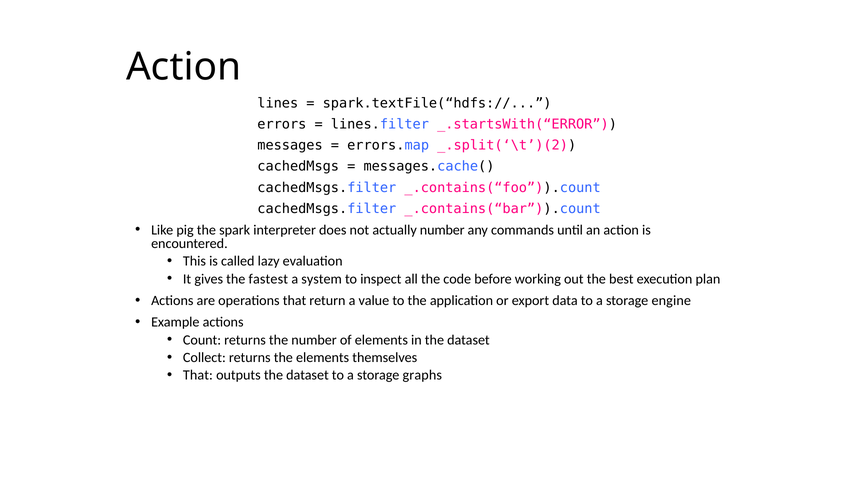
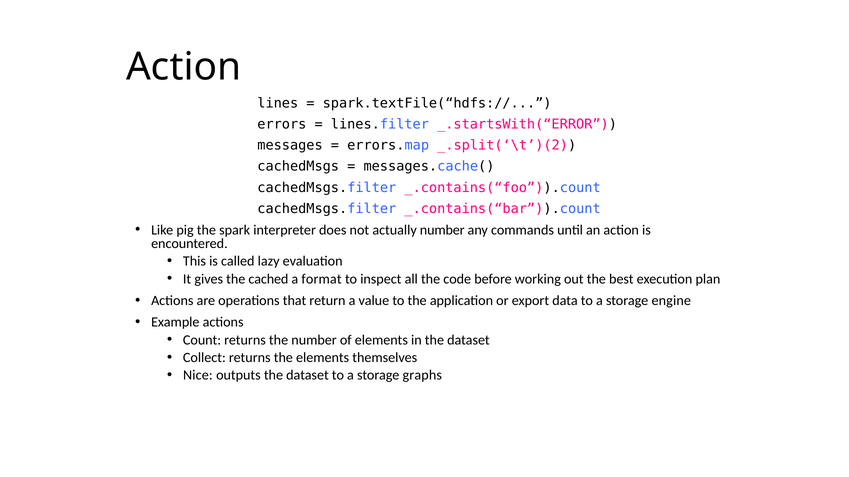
fastest: fastest -> cached (268, 279)
system: system -> format (322, 279)
That: That -> Nice (198, 376)
